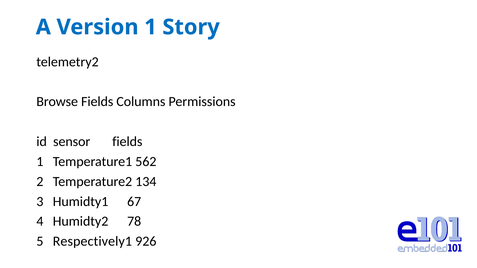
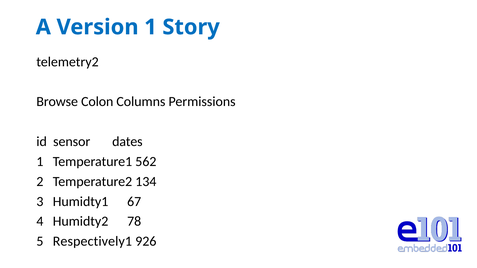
Browse Fields: Fields -> Colon (97, 102)
sensor fields: fields -> dates (127, 142)
